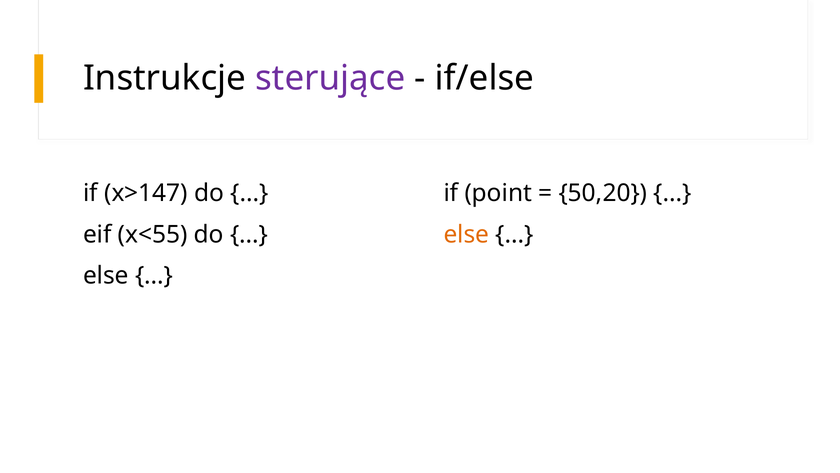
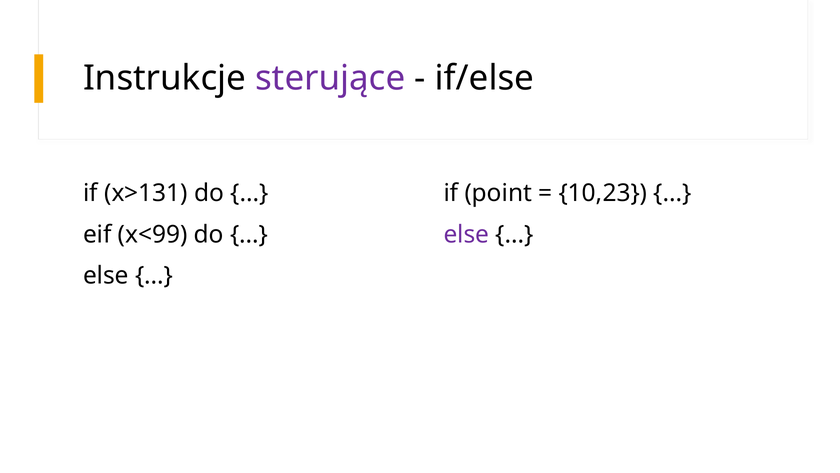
x>147: x>147 -> x>131 (146, 193)
50,20: 50,20 -> 10,23 (603, 193)
x<55: x<55 -> x<99 (153, 234)
else colour: orange -> purple (466, 234)
